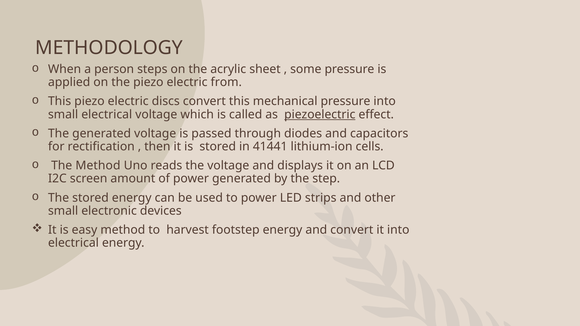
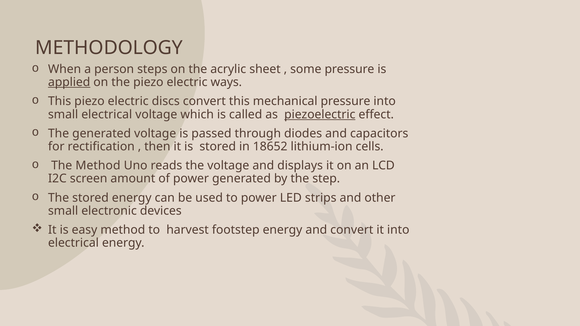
applied underline: none -> present (69, 82)
from: from -> ways (226, 82)
41441: 41441 -> 18652 (270, 147)
